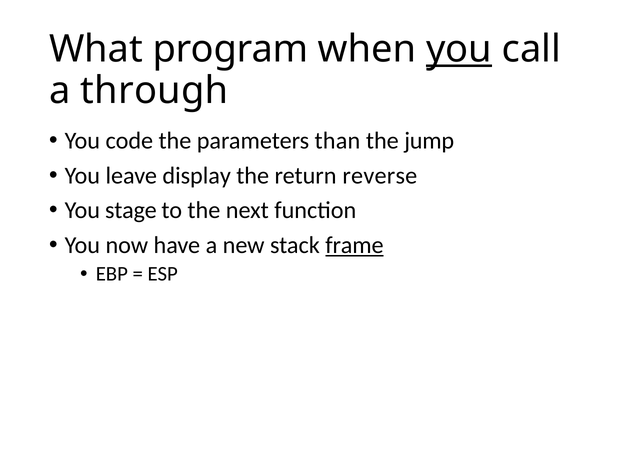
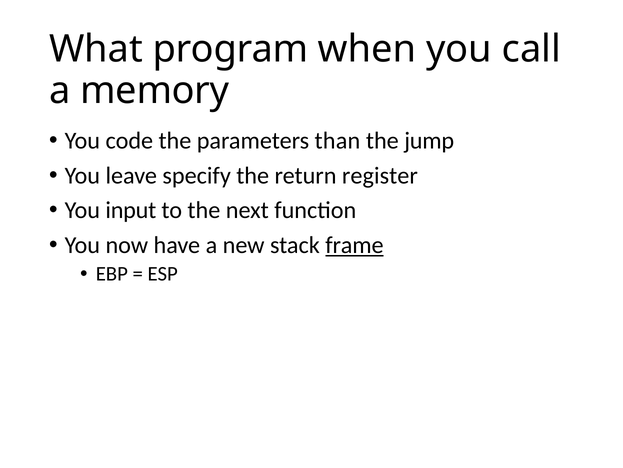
you underline: present -> none (459, 49)
through: through -> memory (155, 90)
display: display -> specify (197, 175)
reverse: reverse -> register (380, 175)
stage: stage -> input (131, 210)
